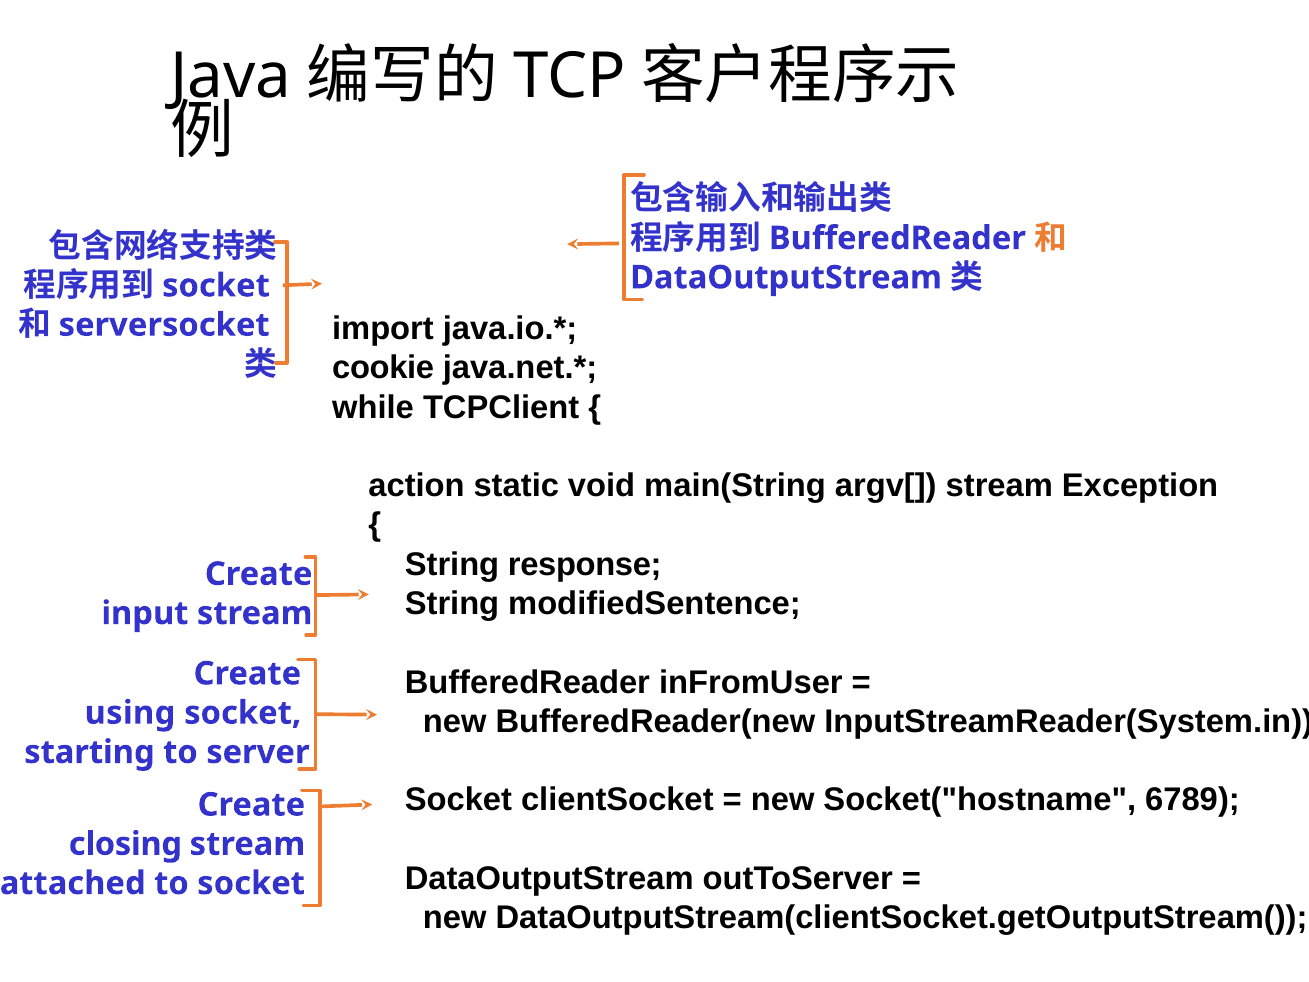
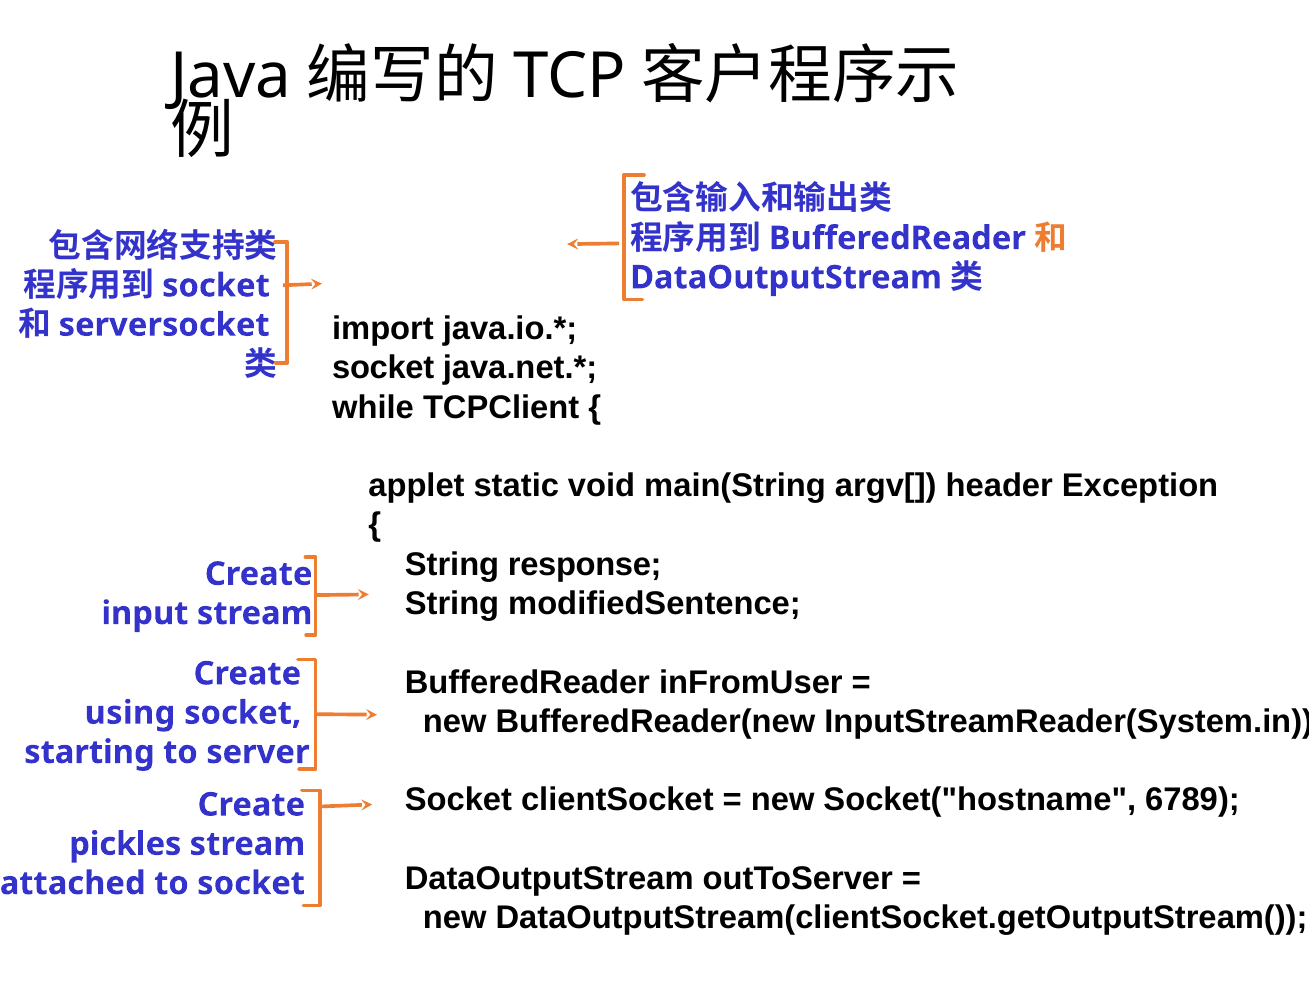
cookie: cookie -> socket (383, 368)
action: action -> applet (417, 486)
argv[ stream: stream -> header (999, 486)
closing: closing -> pickles (125, 844)
